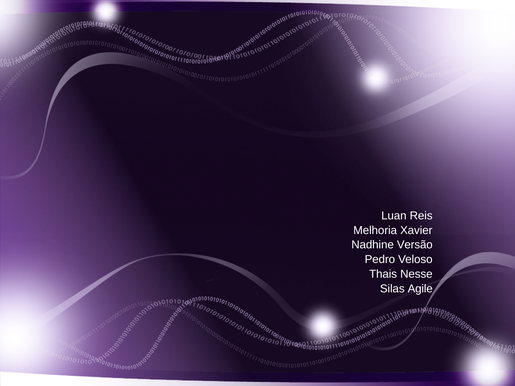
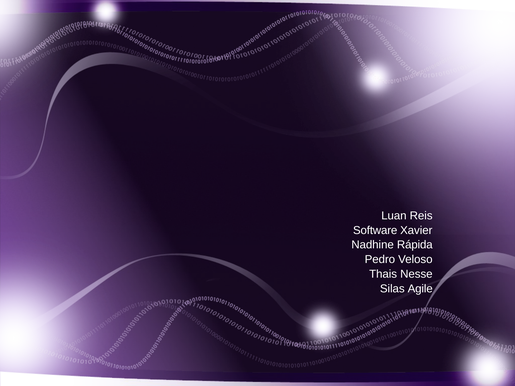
Melhoria: Melhoria -> Software (375, 230)
Versão: Versão -> Rápida (415, 245)
